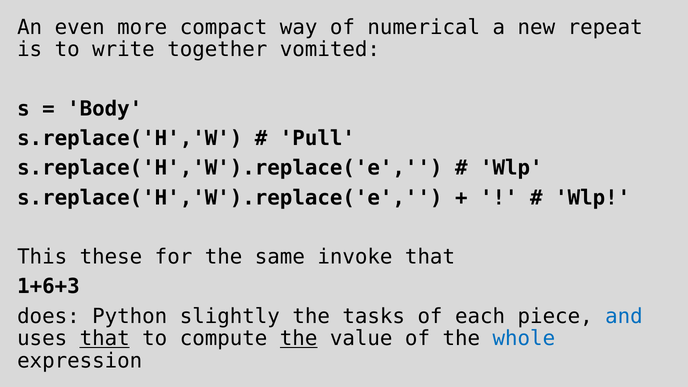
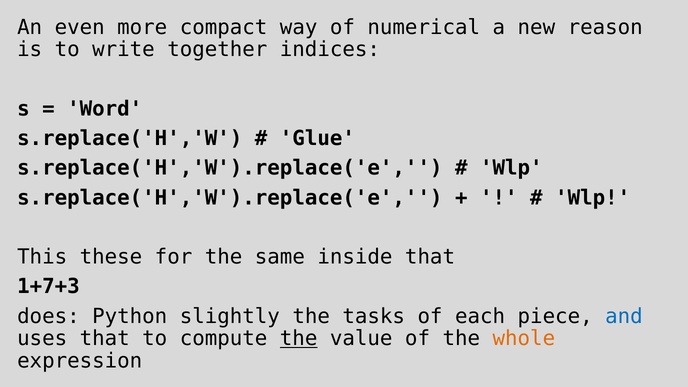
repeat: repeat -> reason (605, 27)
vomited: vomited -> indices (330, 50)
Body: Body -> Word (105, 109)
Pull: Pull -> Glue (317, 138)
invoke: invoke -> inside (355, 257)
1+6+3: 1+6+3 -> 1+7+3 (48, 287)
that underline: present -> none (105, 339)
whole colour: blue -> orange (524, 339)
